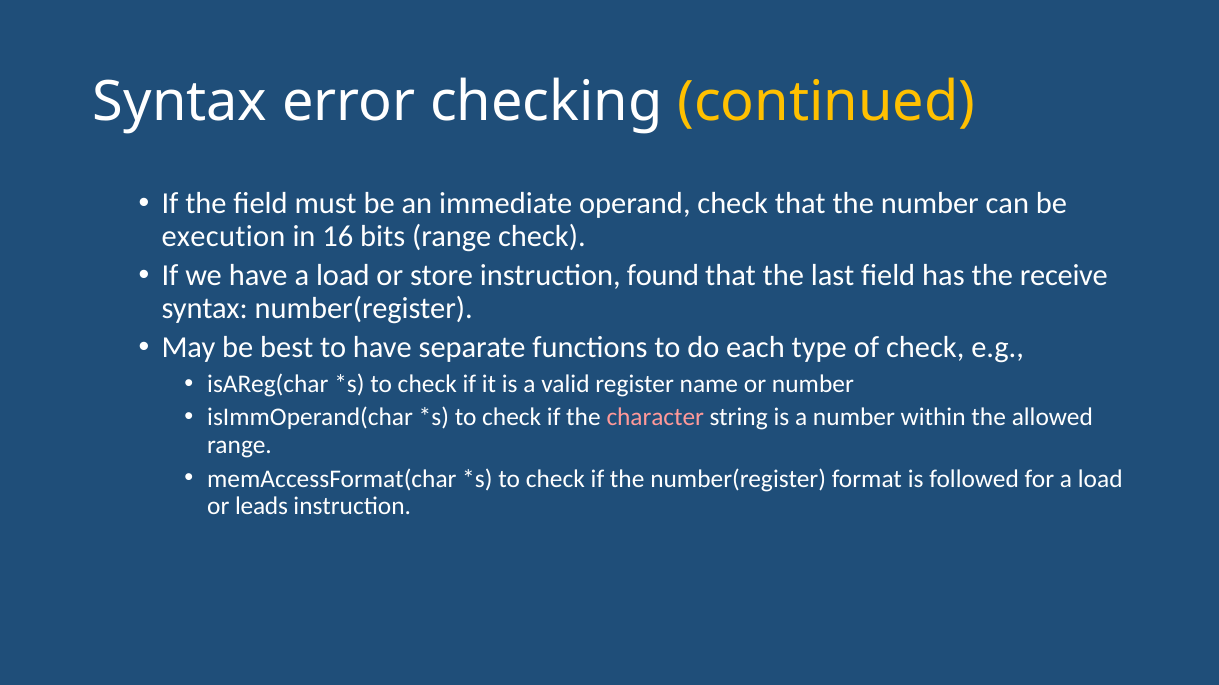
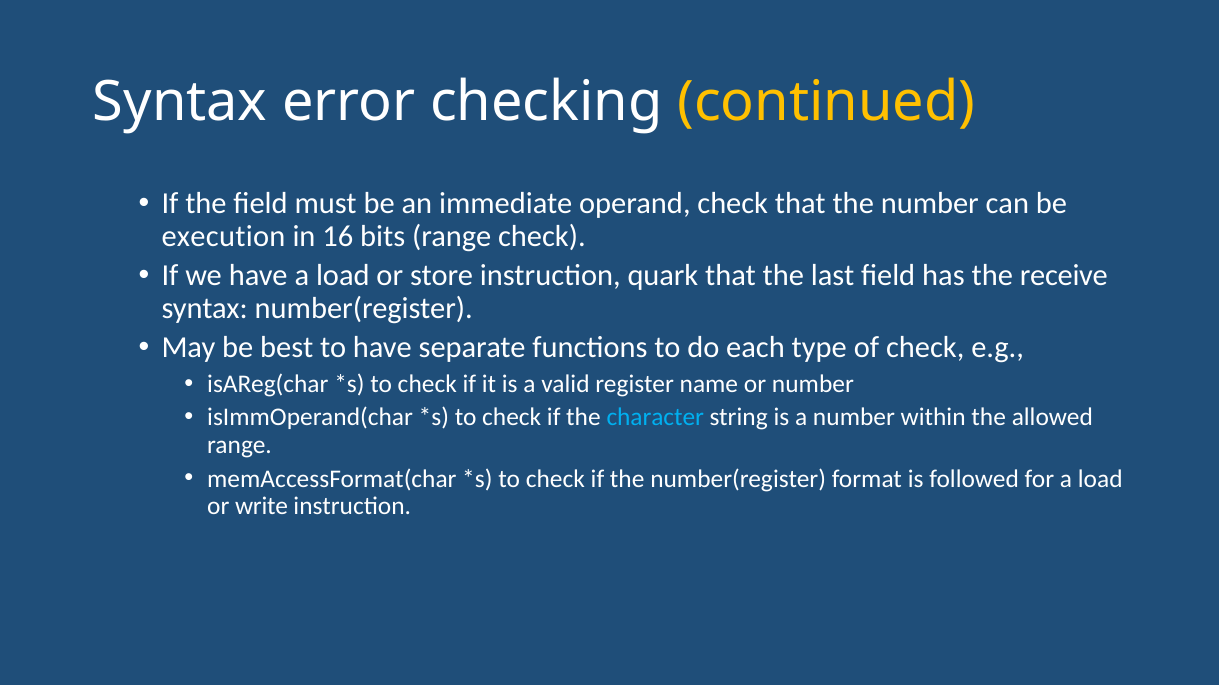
found: found -> quark (663, 276)
character colour: pink -> light blue (655, 418)
leads: leads -> write (262, 507)
